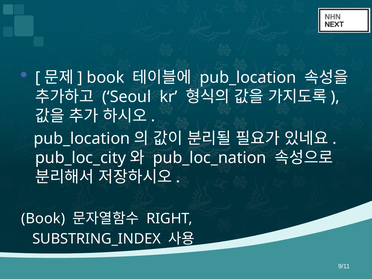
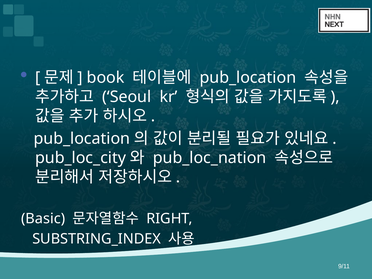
Book: Book -> Basic (43, 218)
